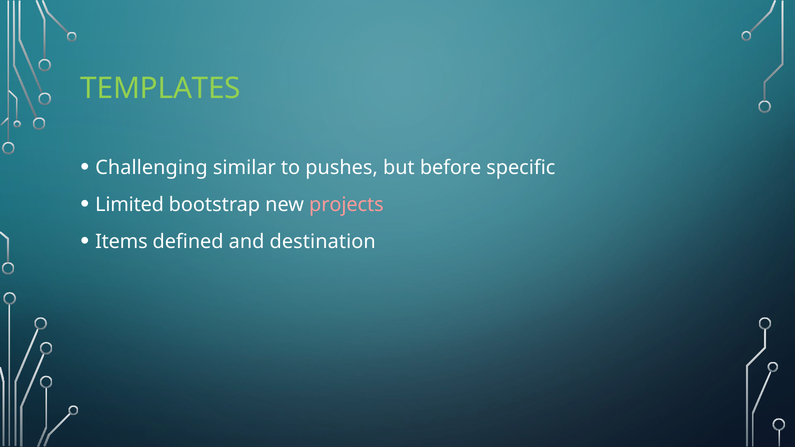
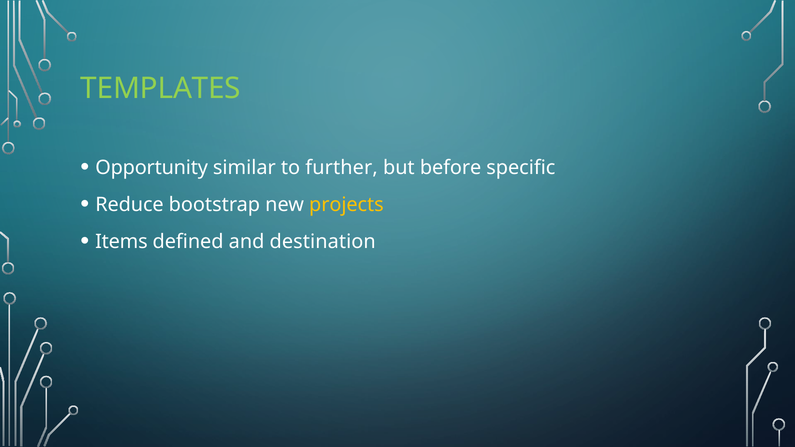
Challenging: Challenging -> Opportunity (152, 168)
pushes: pushes -> further (342, 168)
Limited: Limited -> Reduce (129, 205)
projects colour: pink -> yellow (346, 205)
